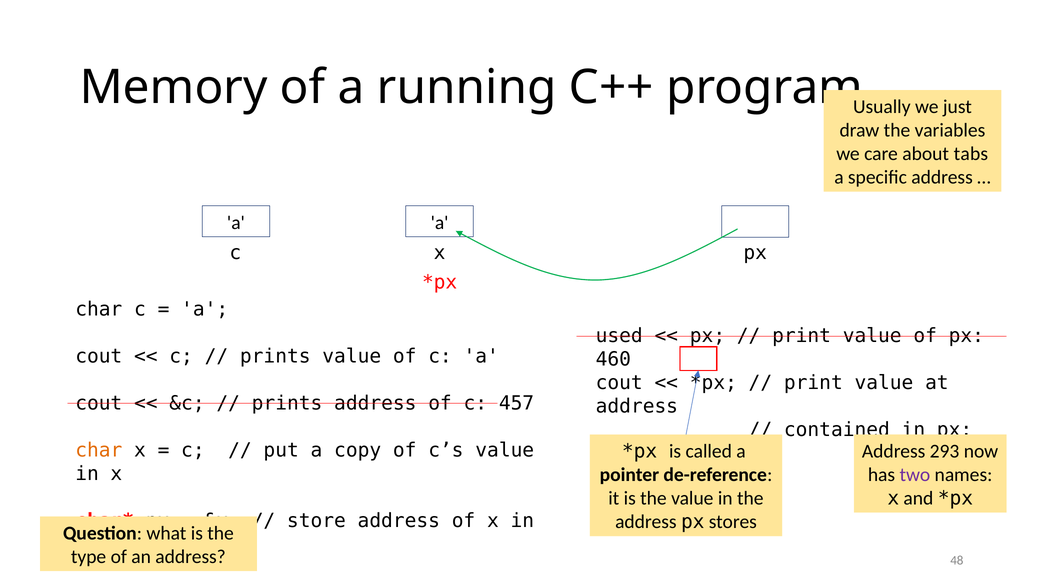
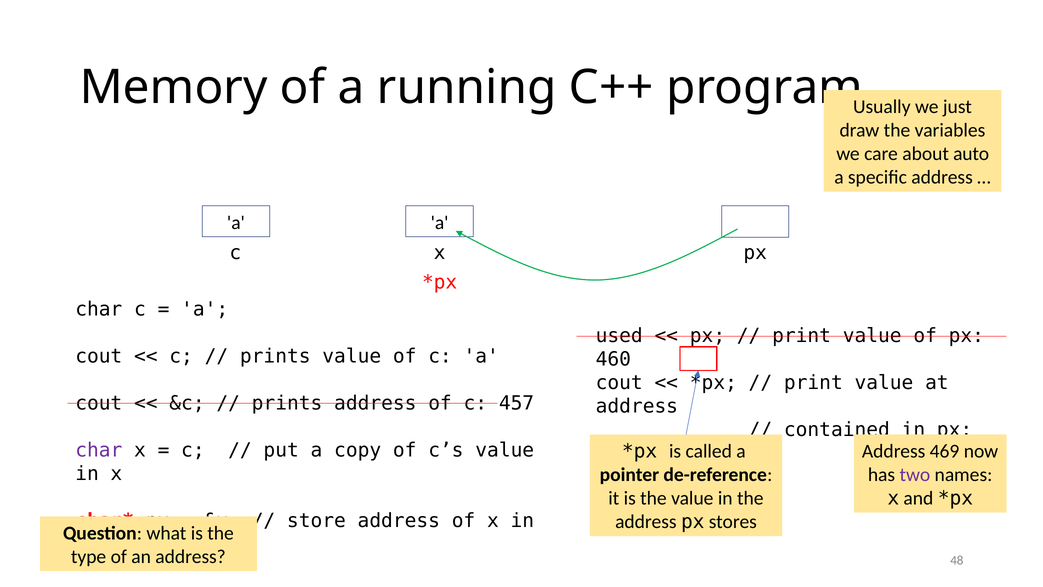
tabs: tabs -> auto (971, 154)
char colour: orange -> purple (99, 450)
293: 293 -> 469 (945, 451)
